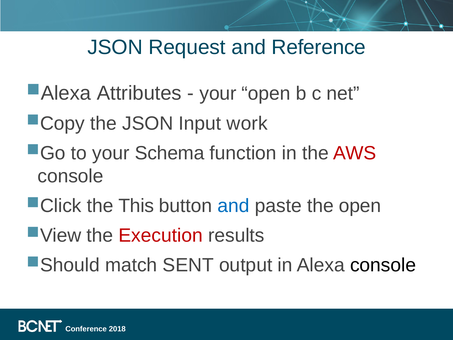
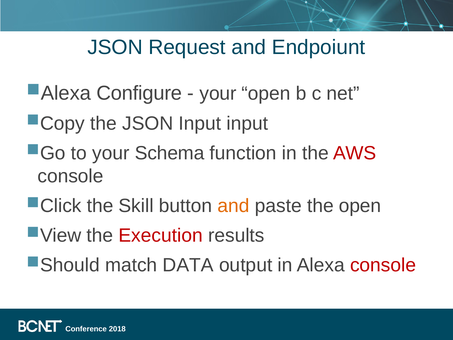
Reference: Reference -> Endpoiunt (319, 47)
Attributes: Attributes -> Configure (139, 93)
Input work: work -> input (247, 123)
This: This -> Skill (136, 206)
and colour: blue -> orange (234, 206)
SENT: SENT -> DATA (188, 265)
console colour: black -> red (383, 265)
